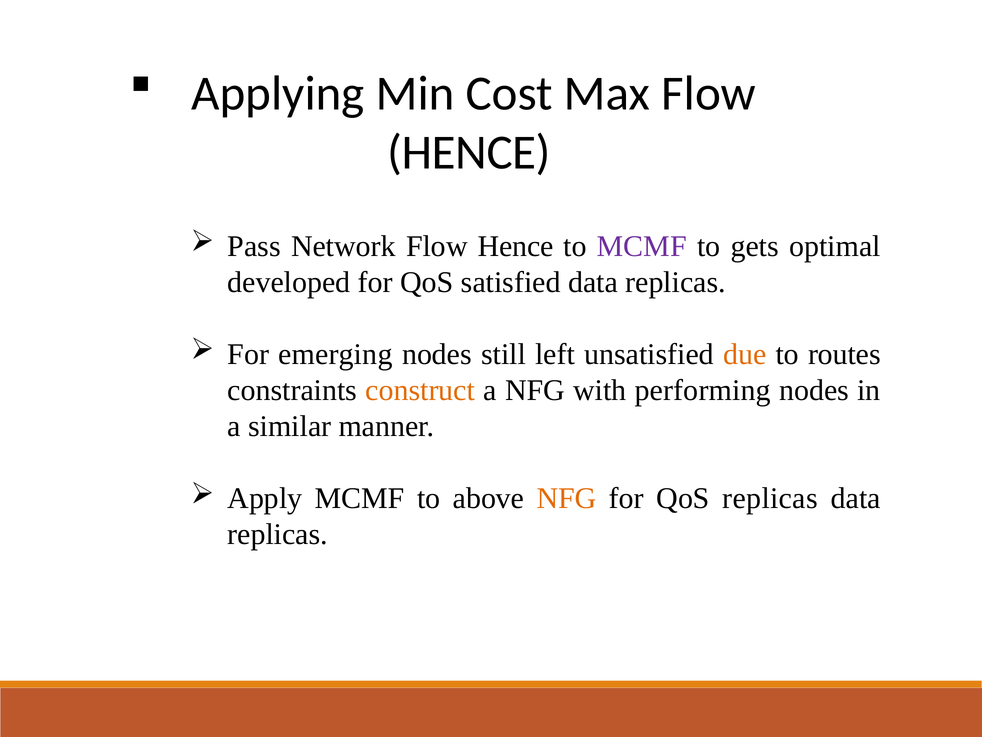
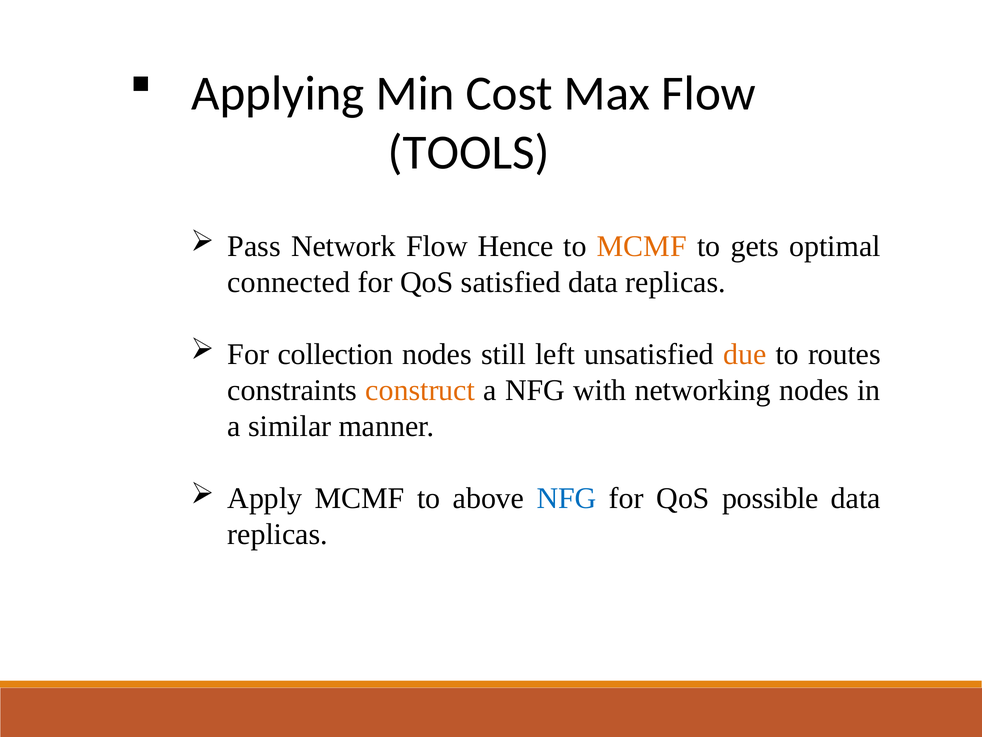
HENCE: HENCE -> TOOLS (469, 152)
MCMF colour: purple -> orange (642, 246)
developed: developed -> connected (289, 282)
emerging: emerging -> collection (336, 354)
performing: performing -> networking (703, 390)
NFG colour: orange -> blue (567, 498)
QoS replicas: replicas -> possible (770, 498)
